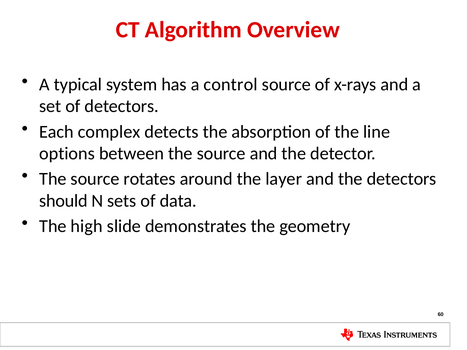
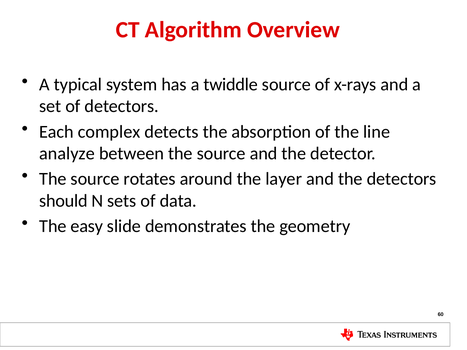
control: control -> twiddle (231, 85)
options: options -> analyze (67, 154)
high: high -> easy (87, 226)
